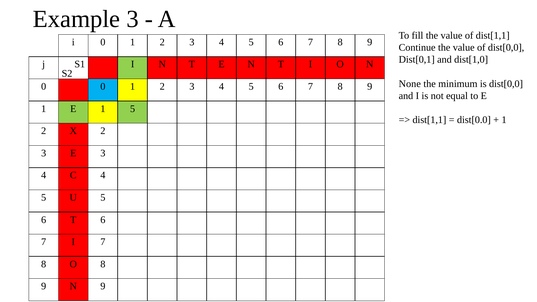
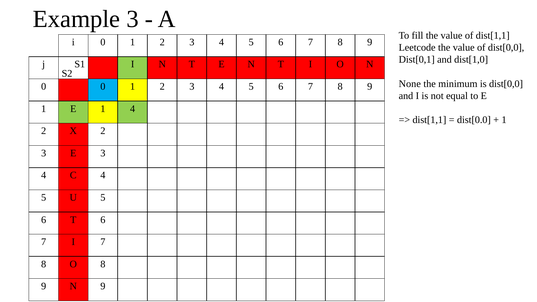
Continue: Continue -> Leetcode (417, 48)
5: 5 -> 4 (133, 109)
